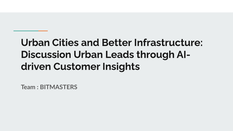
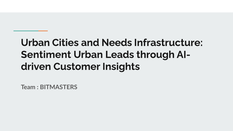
Better: Better -> Needs (117, 43)
Discussion: Discussion -> Sentiment (46, 55)
